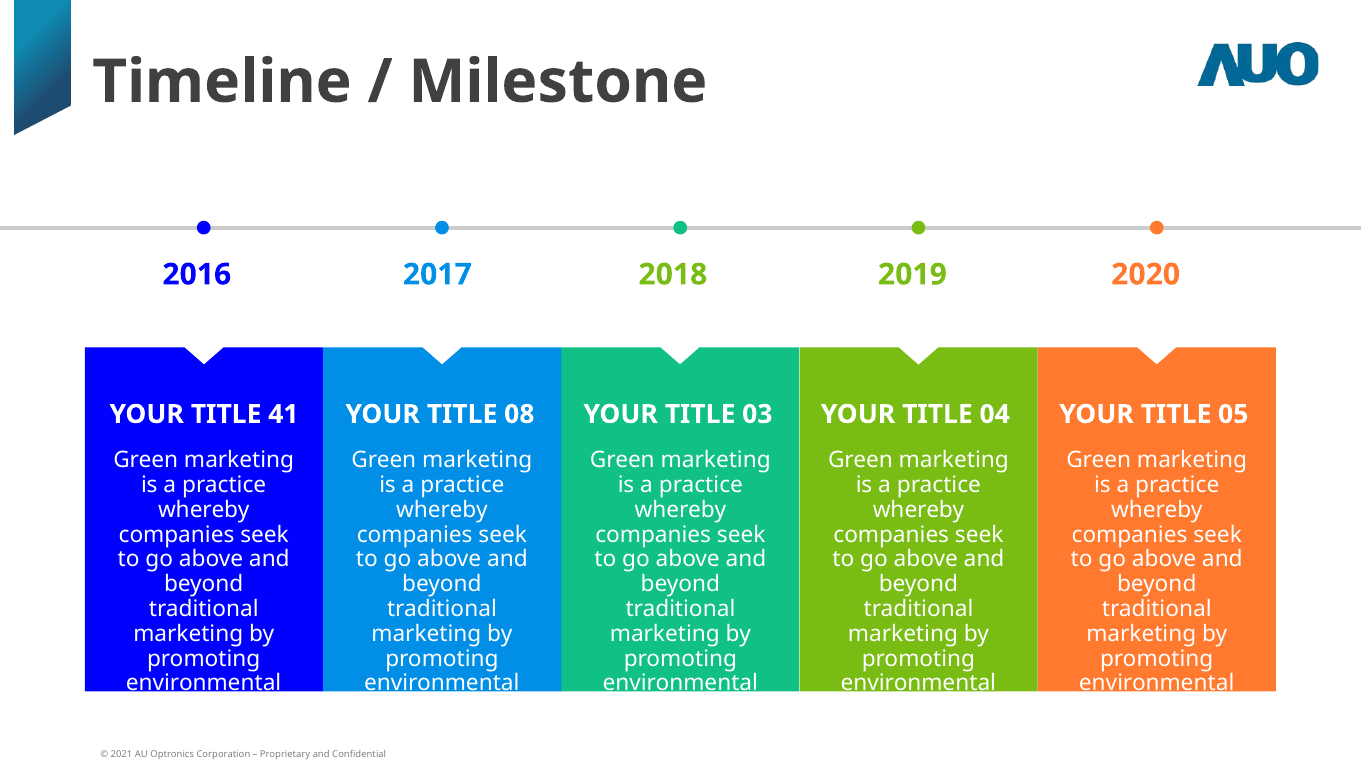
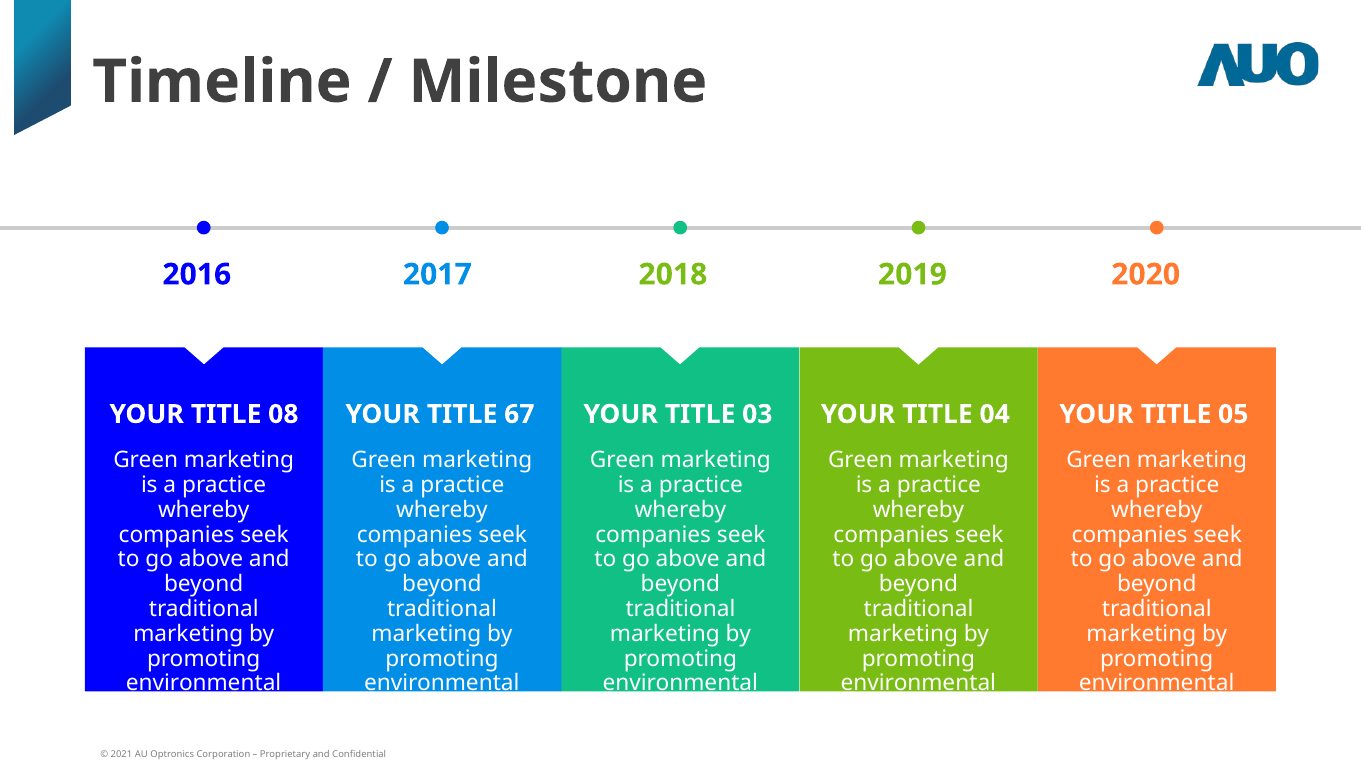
41: 41 -> 08 (283, 414)
08: 08 -> 67 (519, 414)
